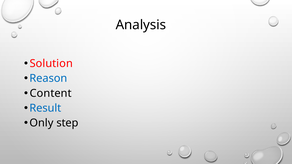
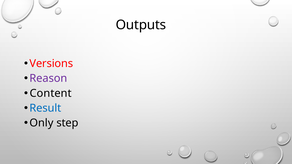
Analysis: Analysis -> Outputs (141, 25)
Solution: Solution -> Versions (51, 64)
Reason colour: blue -> purple (48, 79)
